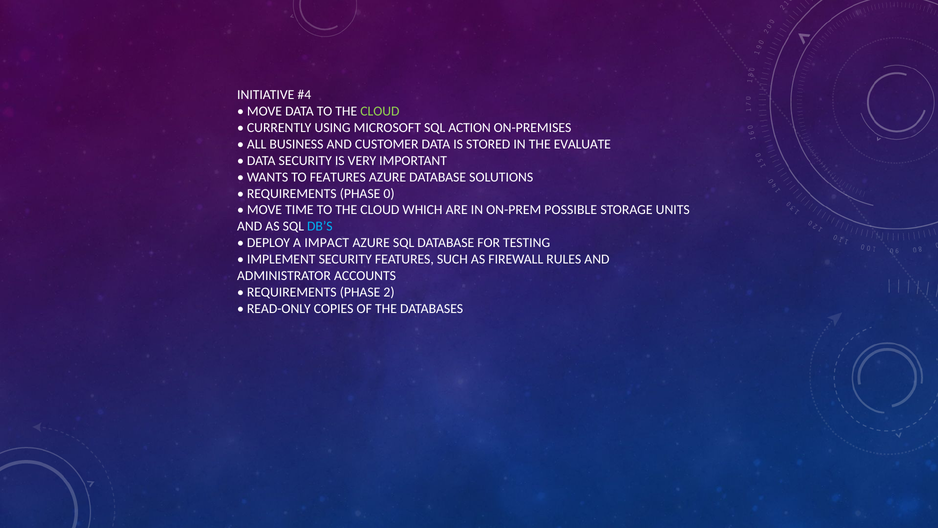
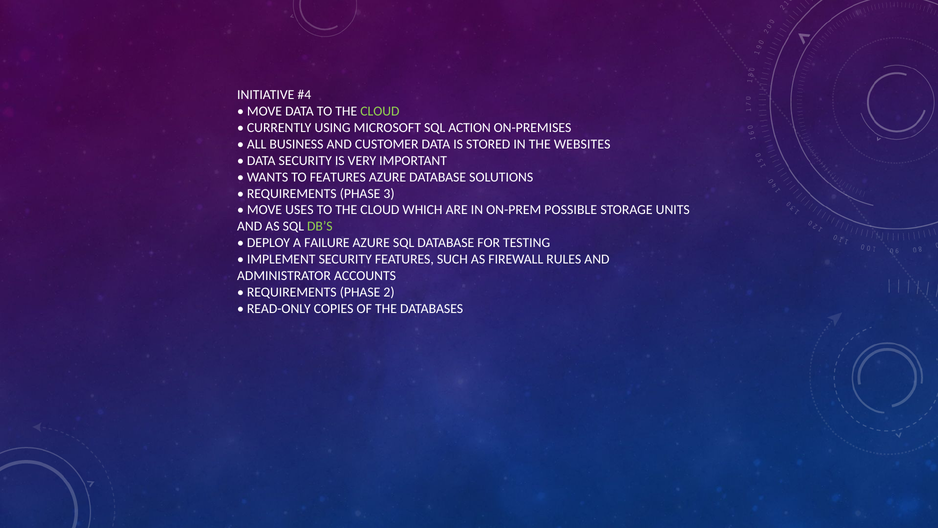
EVALUATE: EVALUATE -> WEBSITES (582, 144)
0: 0 -> 3 (389, 193)
TIME: TIME -> USES (299, 210)
DB’S colour: light blue -> light green (320, 226)
IMPACT: IMPACT -> FAILURE (327, 243)
